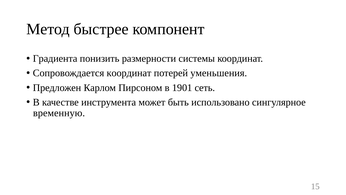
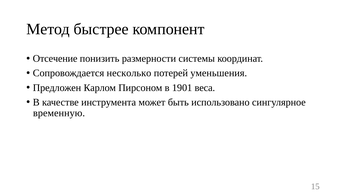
Градиента: Градиента -> Отсечение (55, 58)
Сопровождается координат: координат -> несколько (129, 73)
сеть: сеть -> веса (205, 88)
